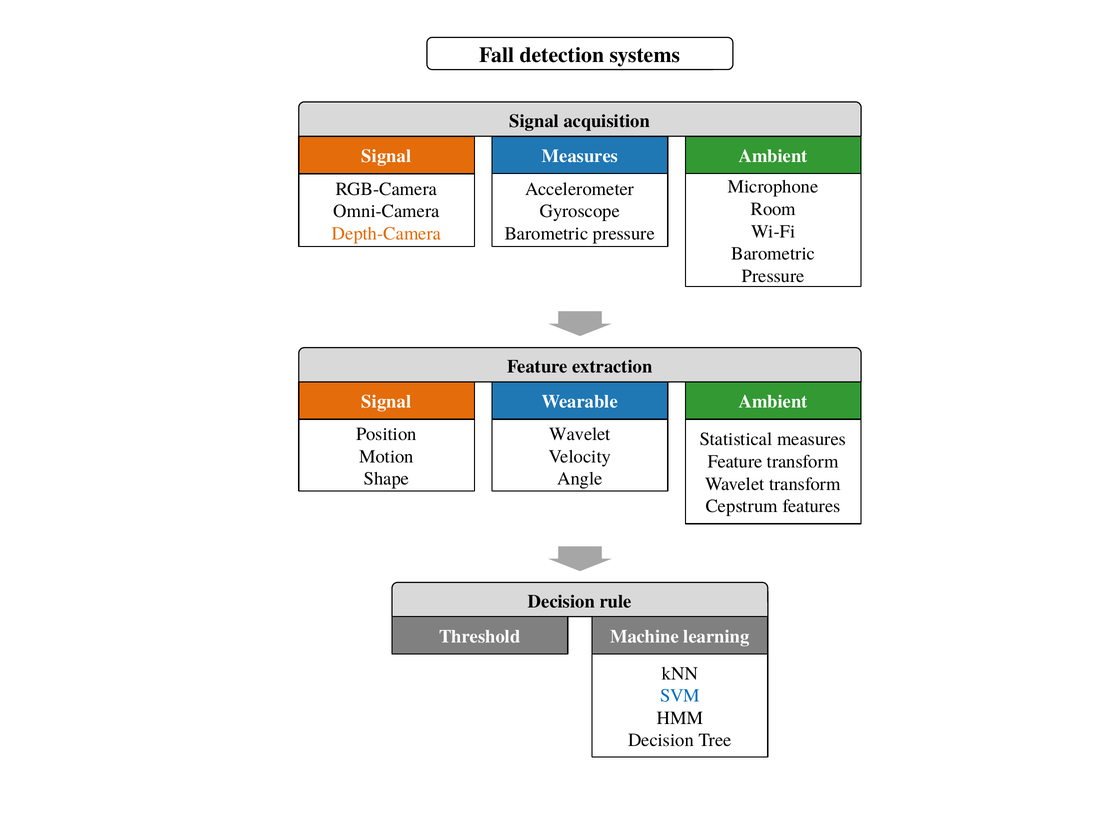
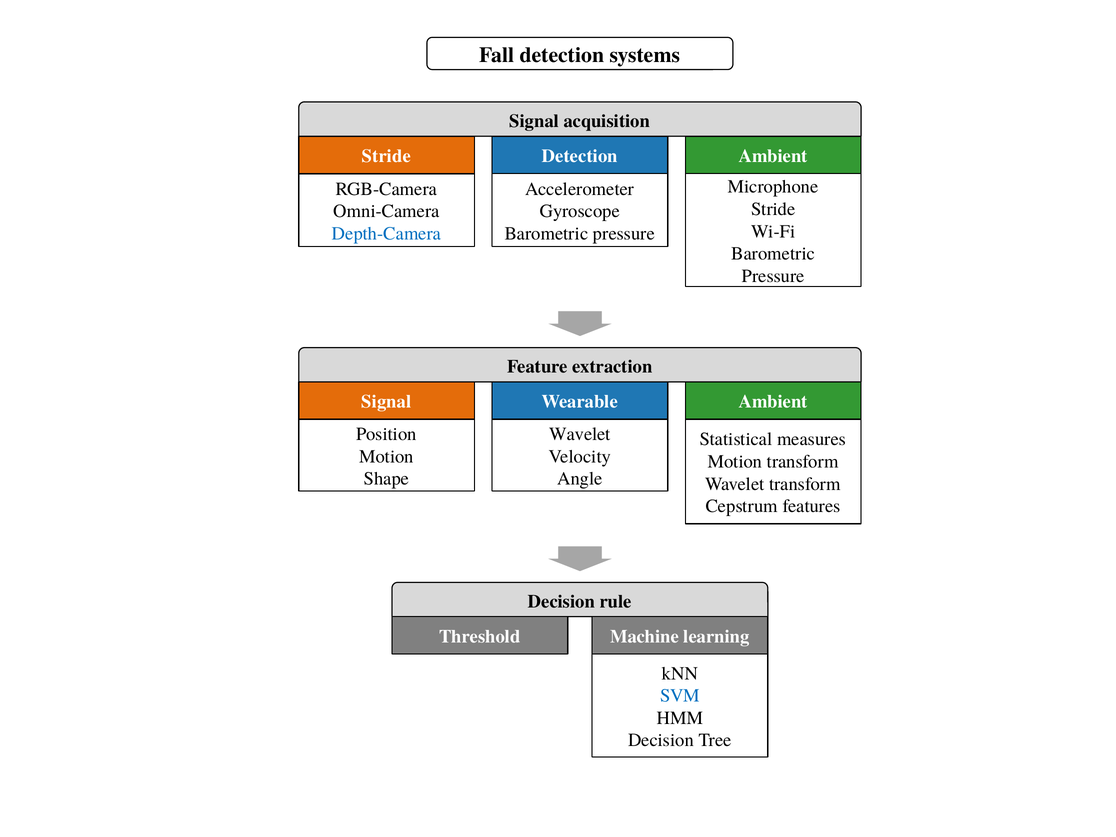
Measures: Measures -> Detection (580, 156)
Signal: Signal -> Stride (386, 156)
Room: Room -> Stride (773, 209)
Depth-Camera colour: orange -> blue (387, 234)
Feature: Feature -> Motion (735, 462)
